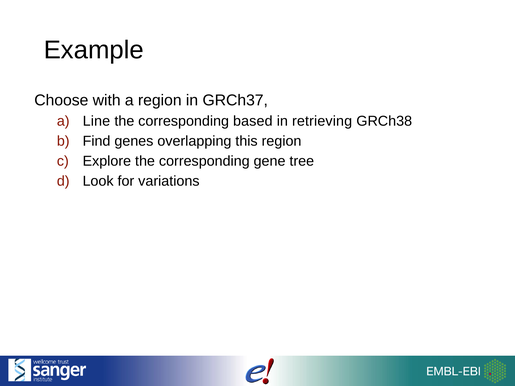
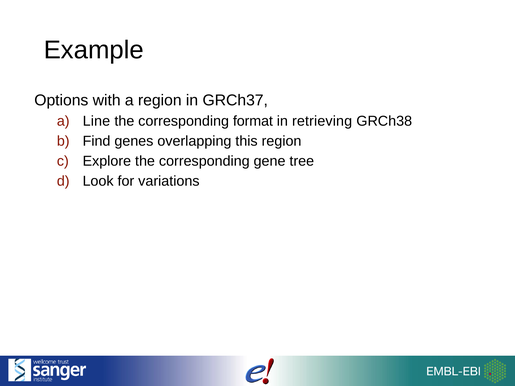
Choose: Choose -> Options (61, 100)
based: based -> format (253, 121)
